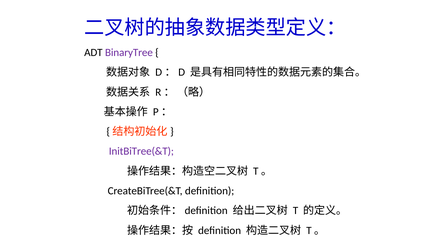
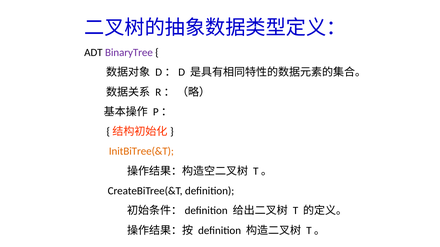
InitBiTree(&T colour: purple -> orange (141, 152)
